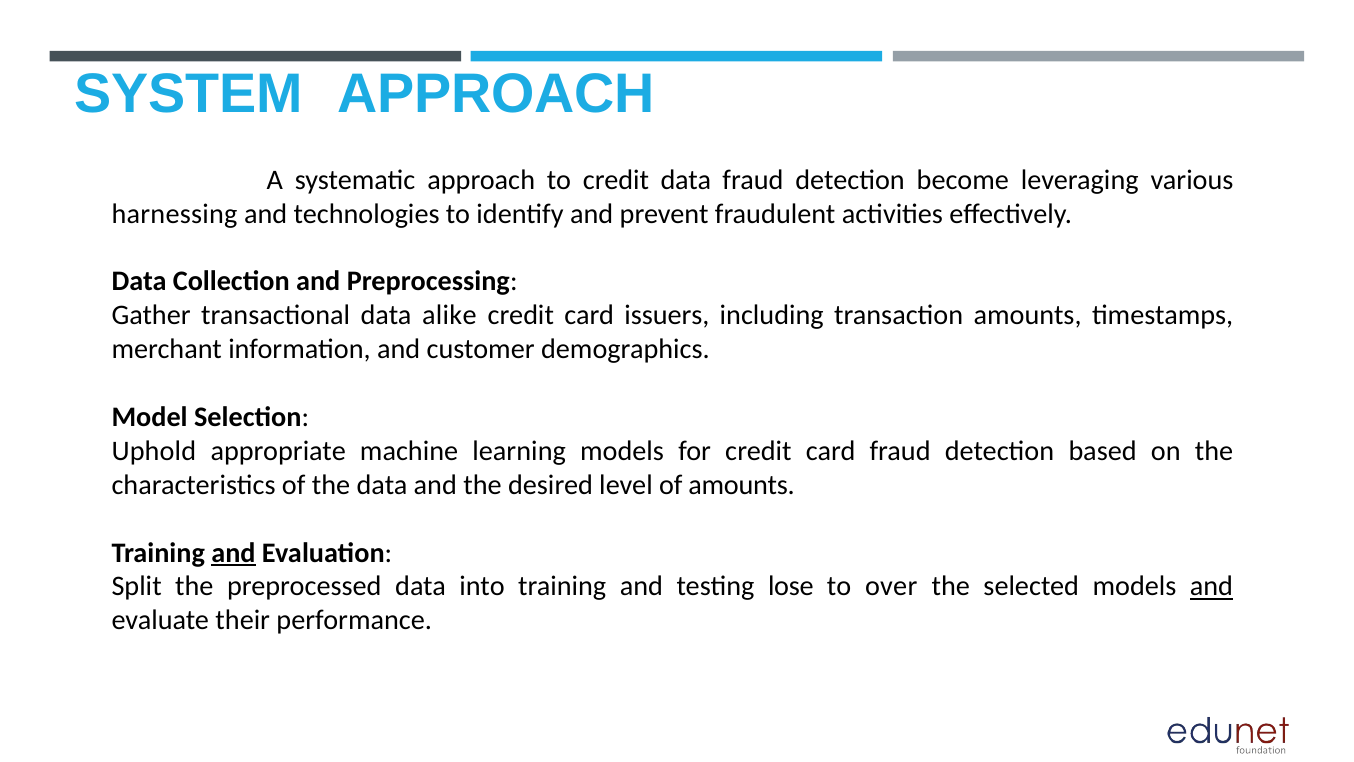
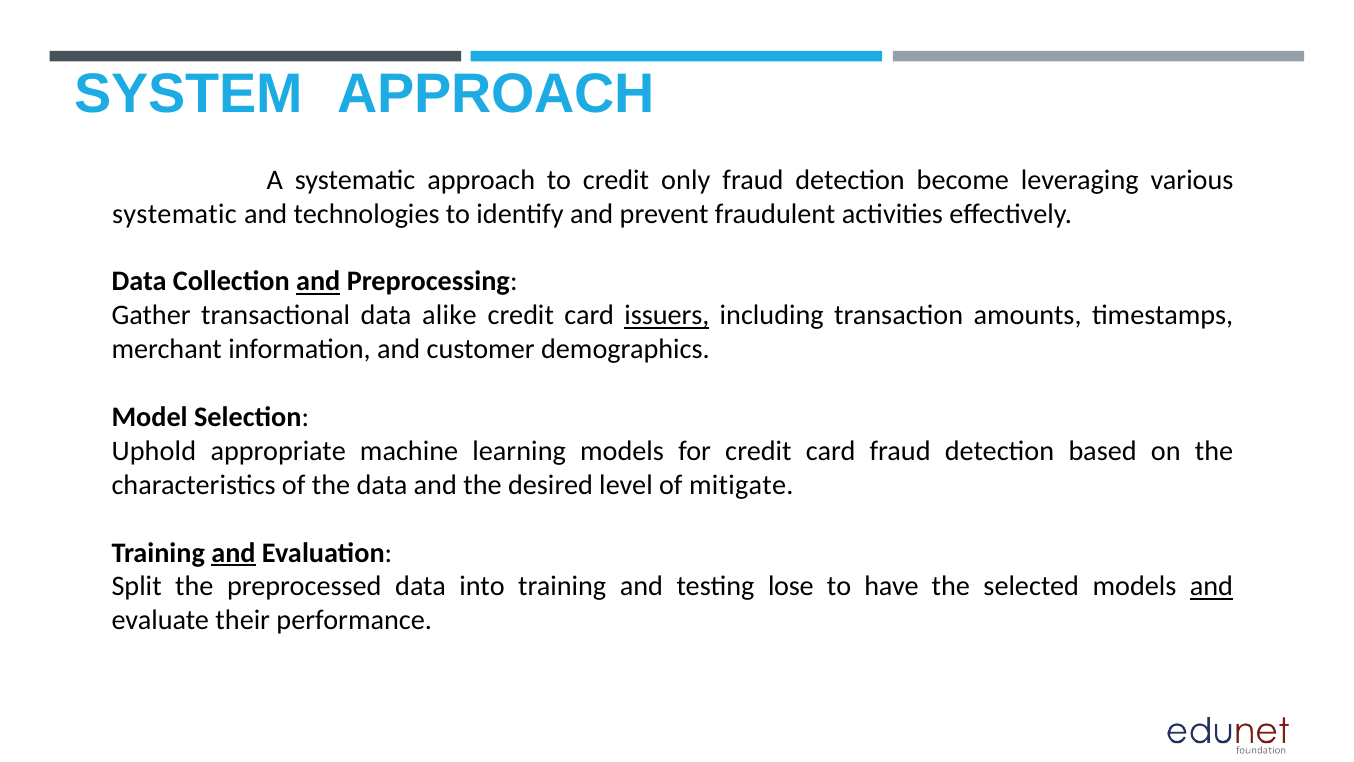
credit data: data -> only (686, 180)
harnessing: harnessing -> systematic (174, 214)
and underline: none -> present (318, 282)
issuers underline: none -> present (667, 315)
of amounts: amounts -> mitigate (741, 485)
over: over -> have (891, 586)
